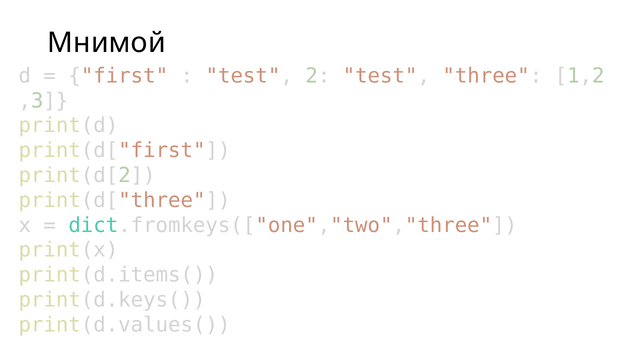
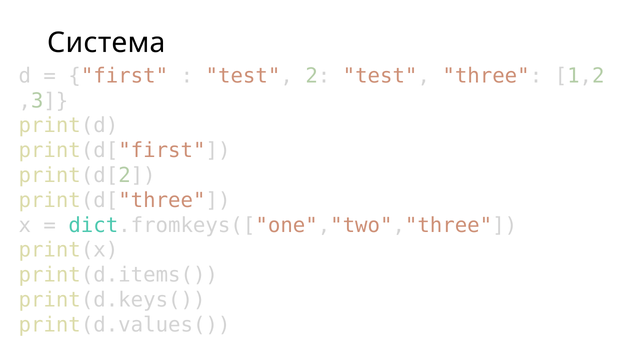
Мнимой: Мнимой -> Система (107, 43)
